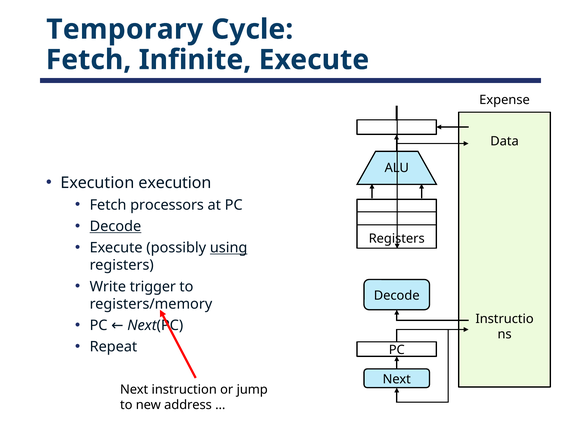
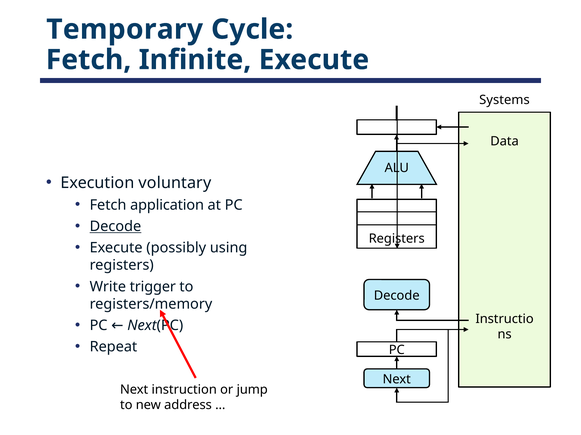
Expense: Expense -> Systems (504, 100)
Execution execution: execution -> voluntary (175, 183)
processors: processors -> application (167, 205)
using underline: present -> none (229, 248)
